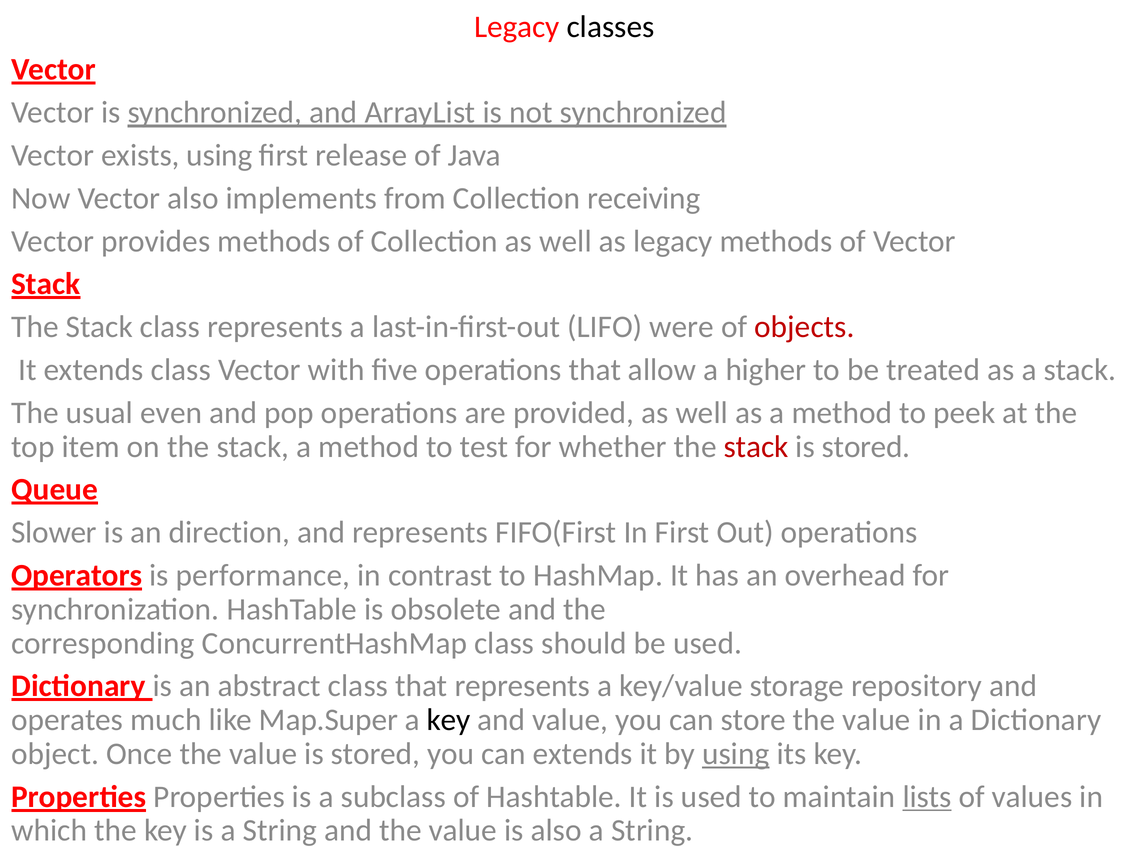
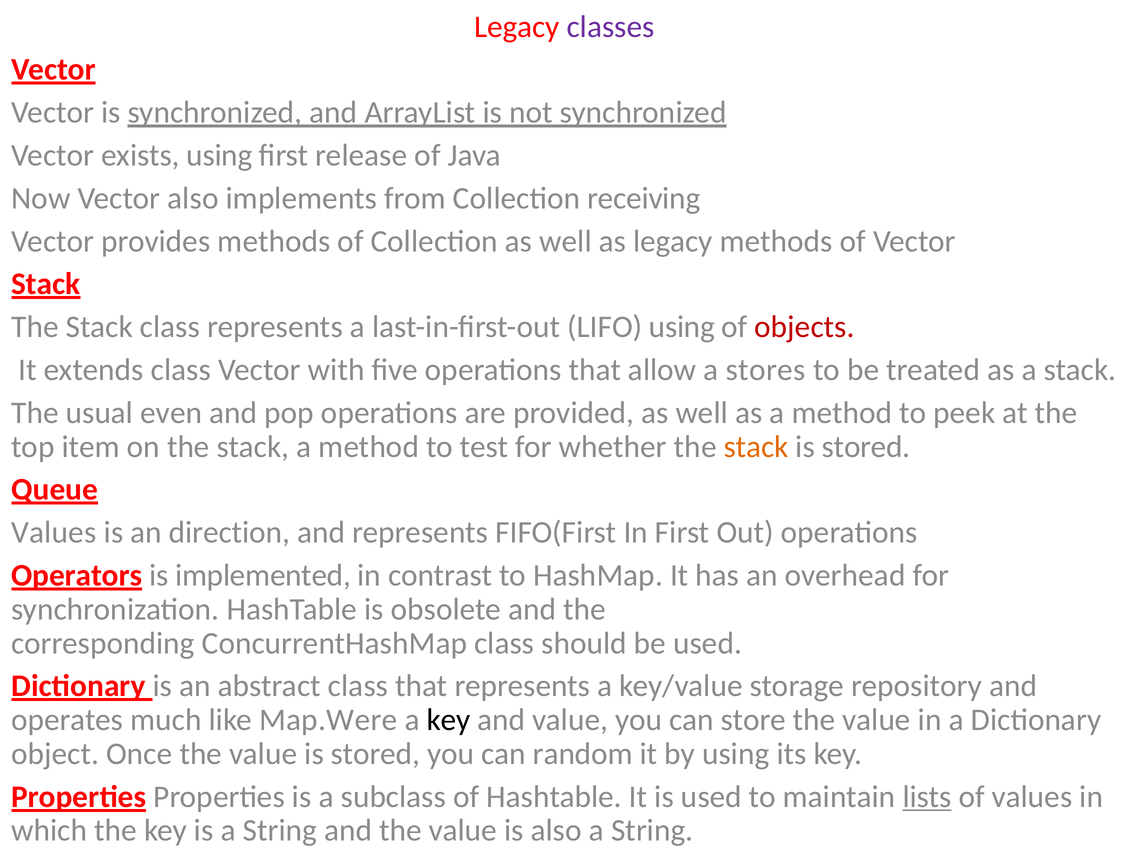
classes colour: black -> purple (611, 27)
LIFO were: were -> using (682, 327)
higher: higher -> stores (766, 370)
stack colour: red -> orange (756, 447)
Slower: Slower -> Values (54, 532)
performance: performance -> implemented (263, 575)
Map.Super: Map.Super -> Map.Were (328, 720)
can extends: extends -> random (583, 754)
using underline: present -> none (736, 754)
